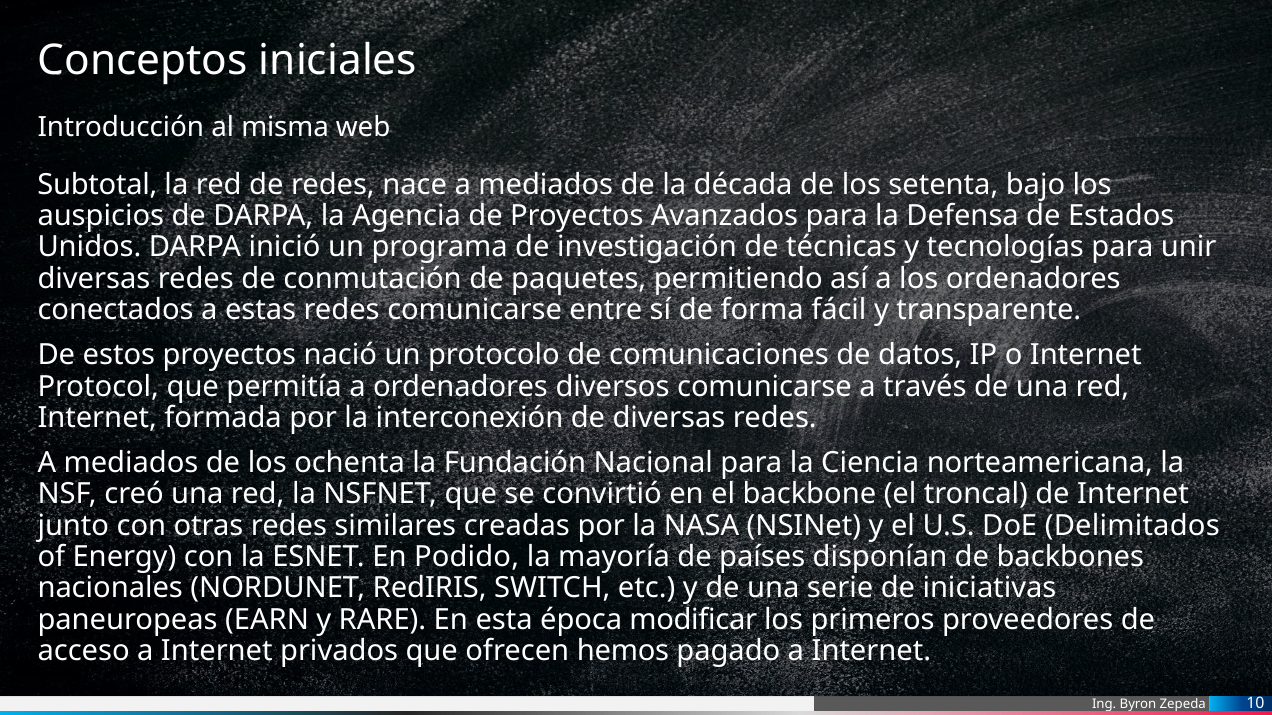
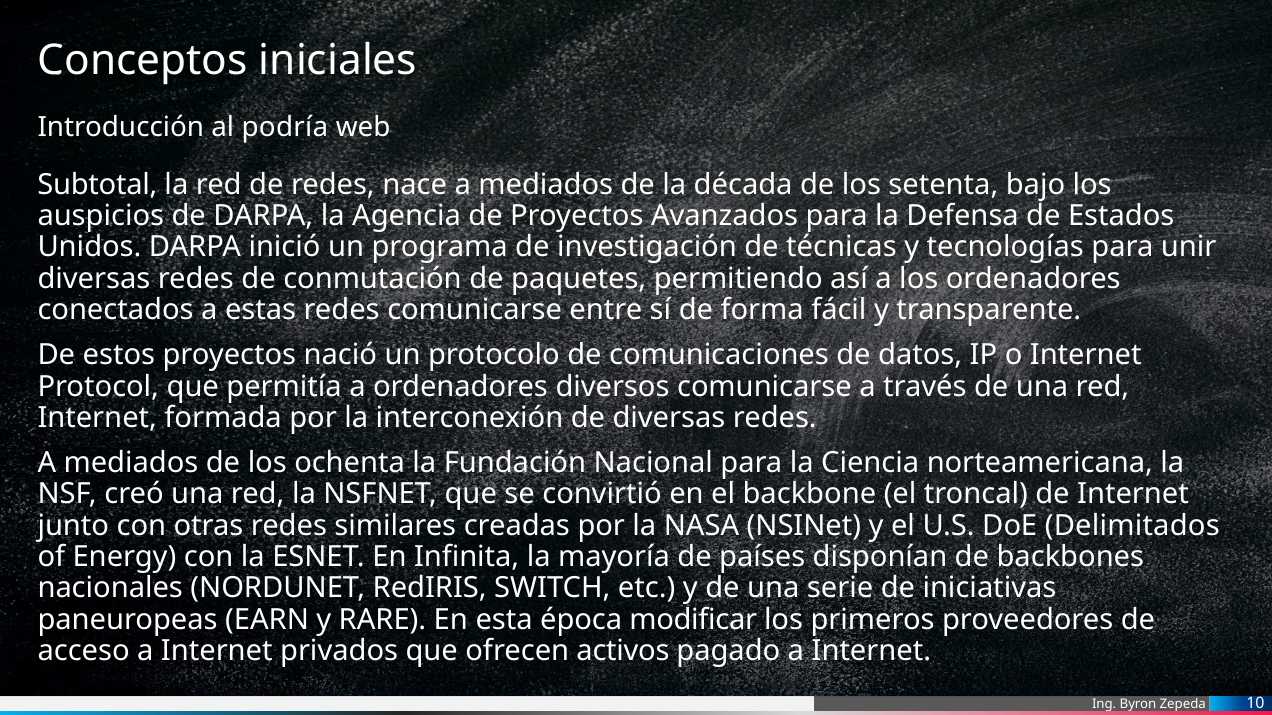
misma: misma -> podría (285, 128)
Podido: Podido -> Infinita (467, 557)
hemos: hemos -> activos (623, 652)
